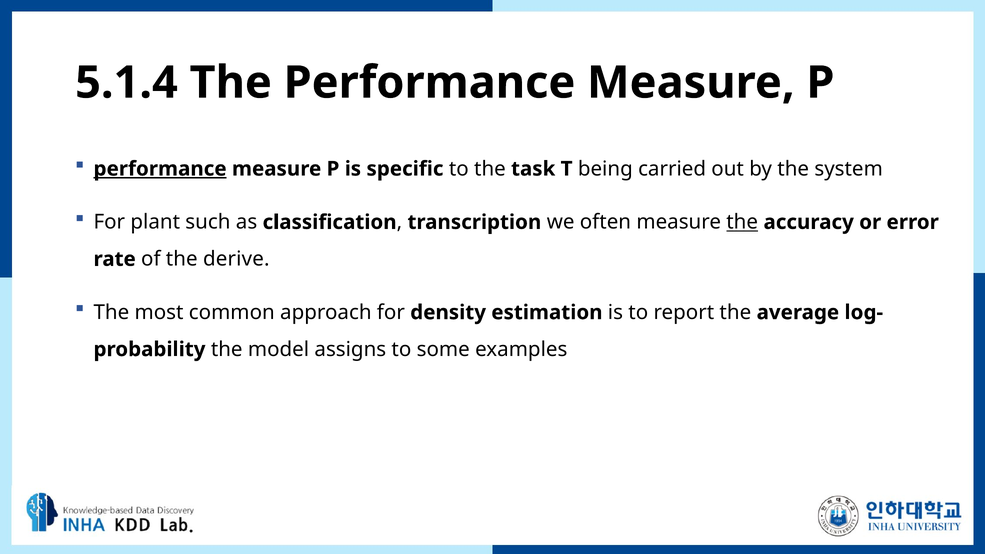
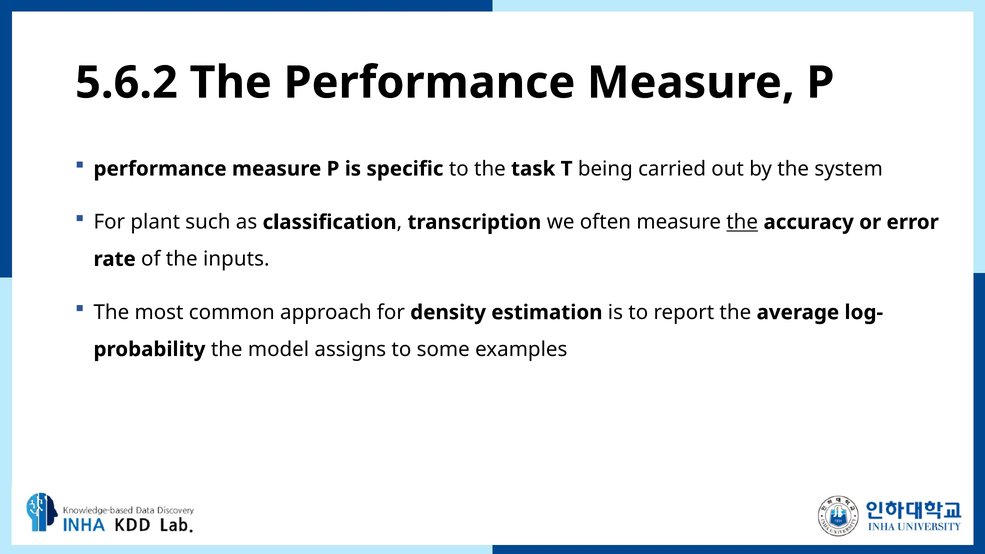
5.1.4: 5.1.4 -> 5.6.2 (126, 83)
performance underline: present -> none (160, 169)
derive: derive -> inputs (236, 259)
